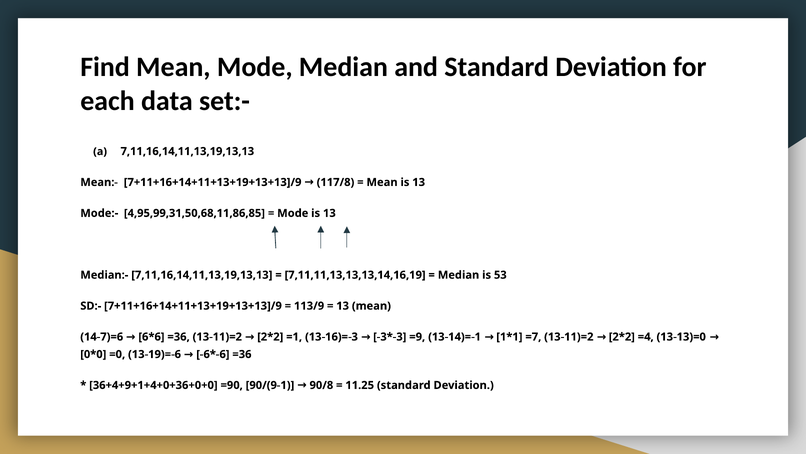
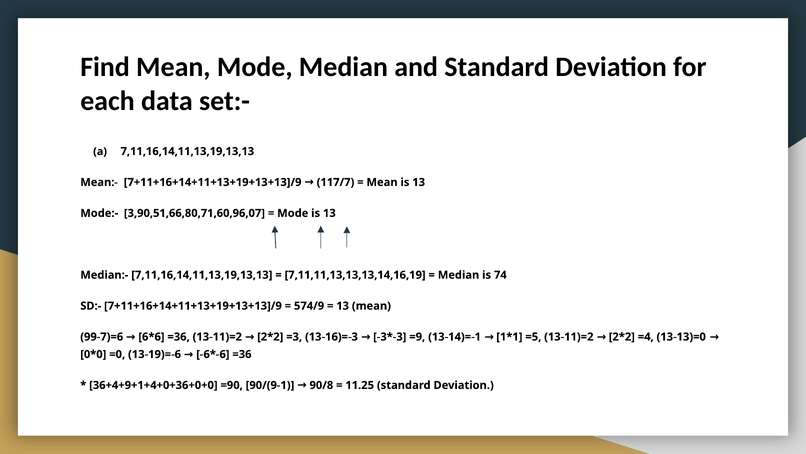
117/8: 117/8 -> 117/7 (335, 182)
4,95,99,31,50,68,11,86,85: 4,95,99,31,50,68,11,86,85 -> 3,90,51,66,80,71,60,96,07 (194, 213)
53: 53 -> 74 (500, 275)
113/9: 113/9 -> 574/9 (309, 306)
14-7)=6: 14-7)=6 -> 99-7)=6 (102, 336)
=1: =1 -> =3 (294, 336)
=7: =7 -> =5 (533, 336)
